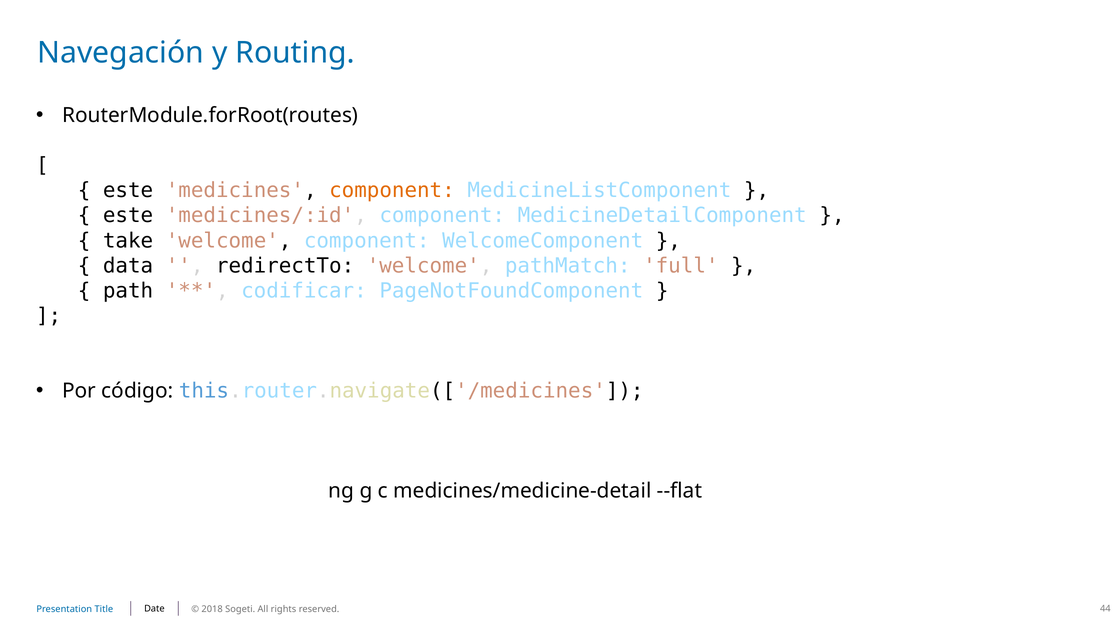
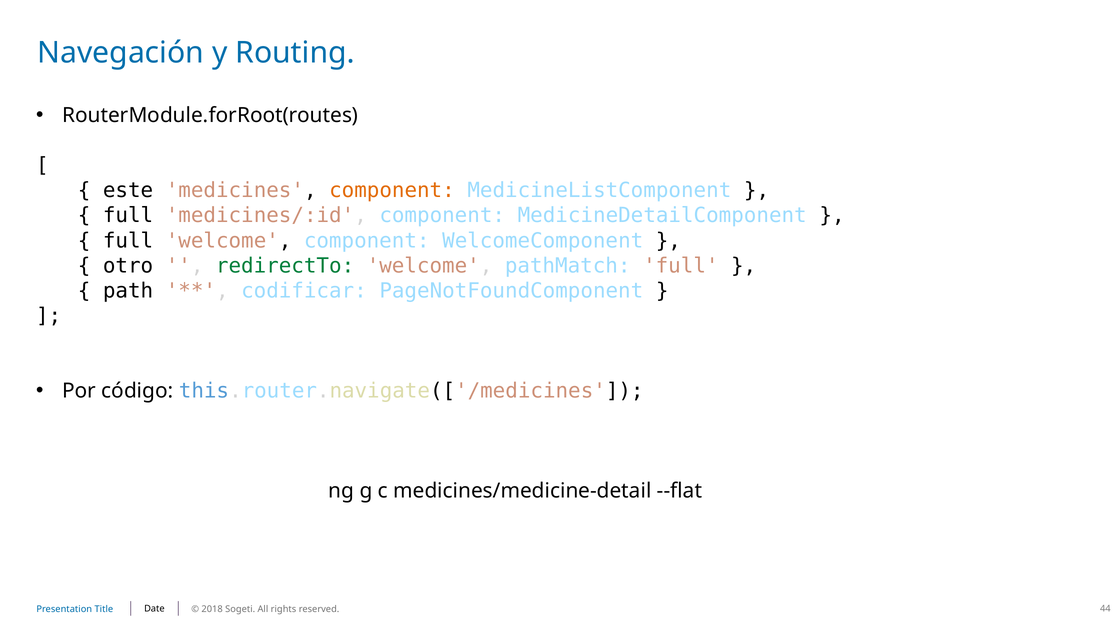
este: este -> full (128, 216)
take: take -> full (128, 241)
data: data -> otro (128, 266)
redirectTo colour: black -> green (285, 266)
